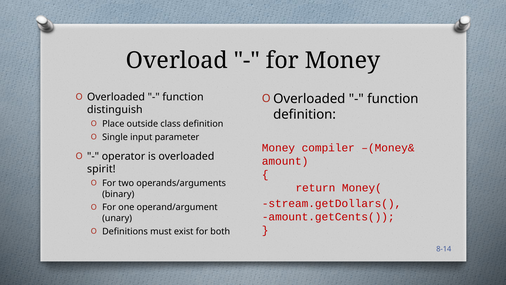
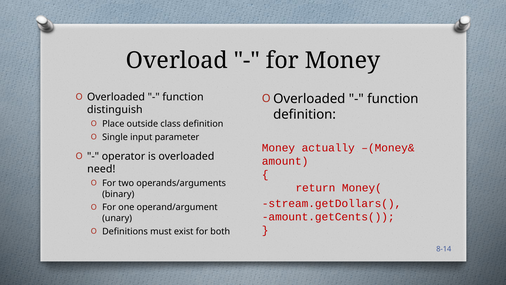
compiler: compiler -> actually (328, 148)
spirit: spirit -> need (101, 169)
